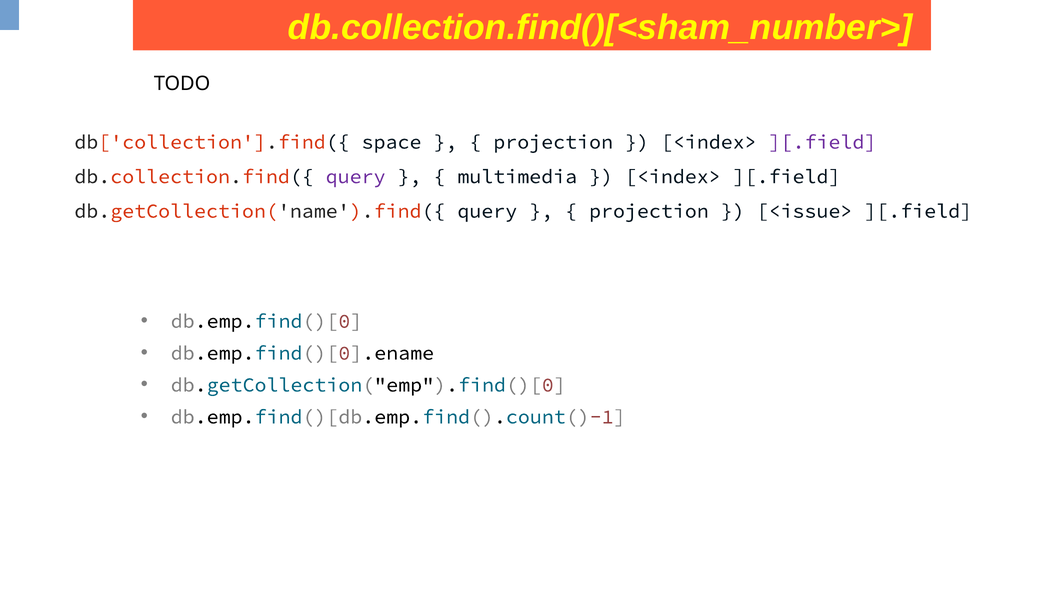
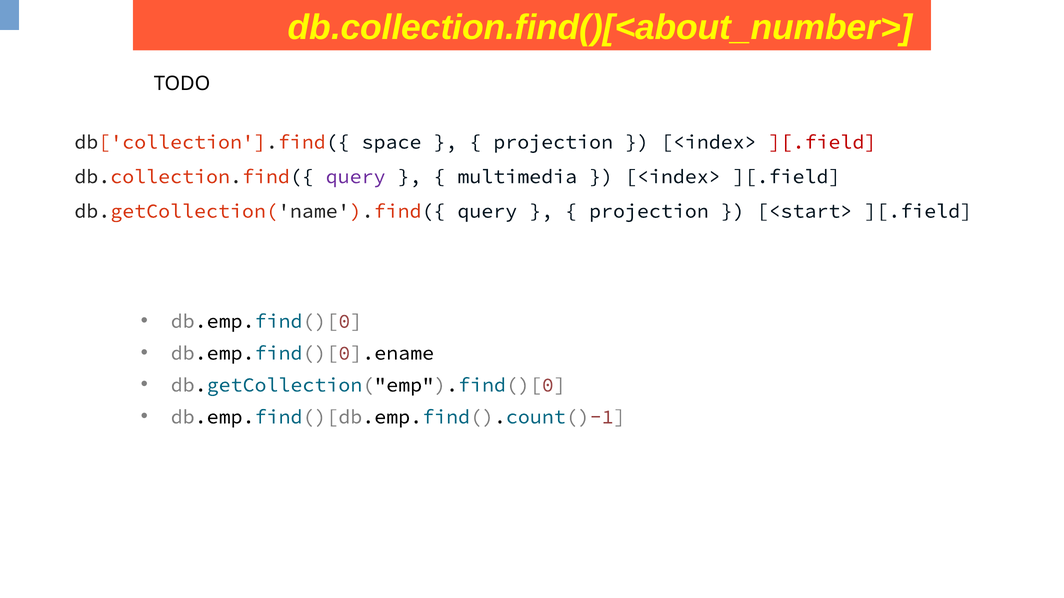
db.collection.find()[<sham_number>: db.collection.find()[<sham_number> -> db.collection.find()[<about_number> (600, 28)
][.field colour: purple -> red (822, 142)
<issue>: <issue> -> <start> (805, 211)
